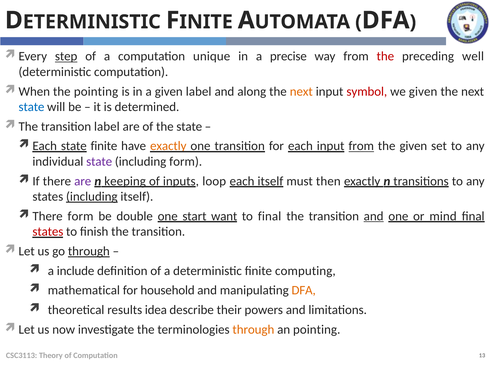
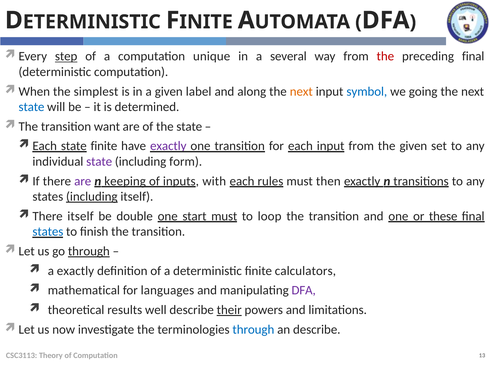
precise: precise -> several (288, 56)
preceding well: well -> final (473, 56)
the pointing: pointing -> simplest (96, 92)
symbol colour: red -> blue (367, 92)
we given: given -> going (423, 92)
transition label: label -> want (107, 127)
exactly colour: orange -> purple (168, 146)
from underline: present -> none (361, 146)
loop: loop -> with (214, 181)
each itself: itself -> rules (270, 181)
form: form -> itself (81, 216)
start want: want -> must (224, 216)
to final: final -> loop (270, 216)
and underline: present -> none (374, 216)
mind: mind -> these (443, 216)
states colour: red -> blue (48, 232)
a include: include -> exactly (75, 271)
computing: computing -> calculators (305, 271)
household: household -> languages (167, 291)
DFA colour: orange -> purple (304, 291)
idea: idea -> well (156, 310)
their underline: none -> present (229, 310)
through colour: orange -> blue (253, 330)
an pointing: pointing -> describe (317, 330)
